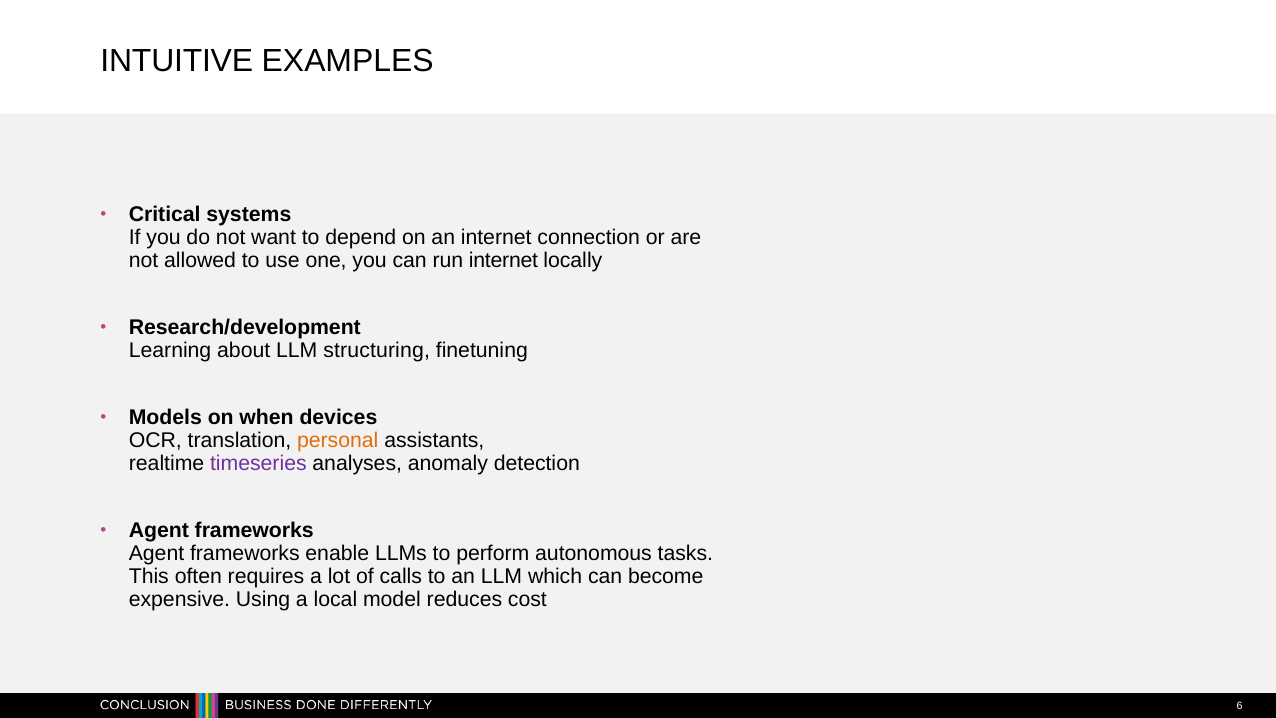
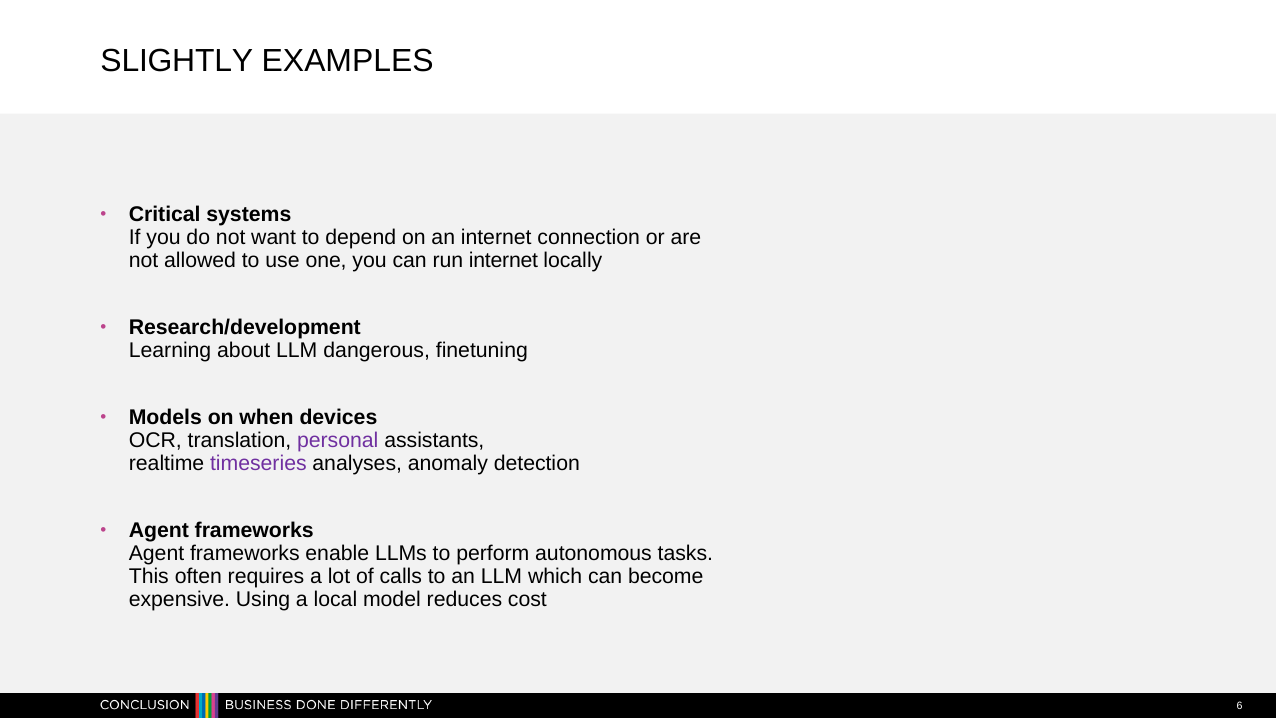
INTUITIVE: INTUITIVE -> SLIGHTLY (177, 61)
structuring: structuring -> dangerous (377, 350)
personal colour: orange -> purple (338, 440)
